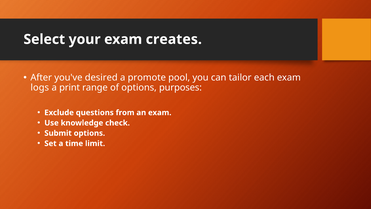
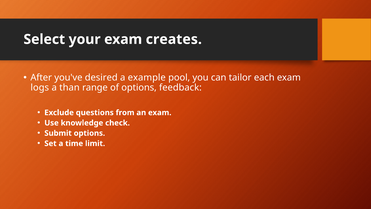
promote: promote -> example (147, 77)
print: print -> than (69, 87)
purposes: purposes -> feedback (180, 87)
